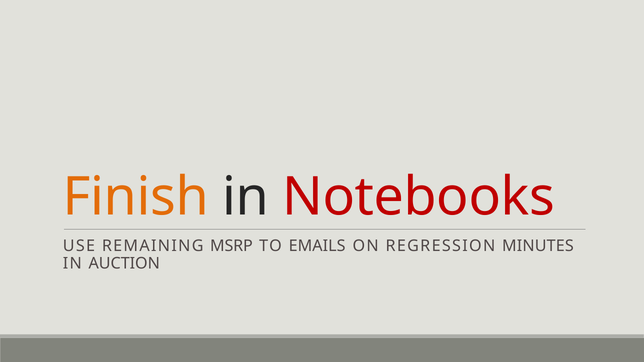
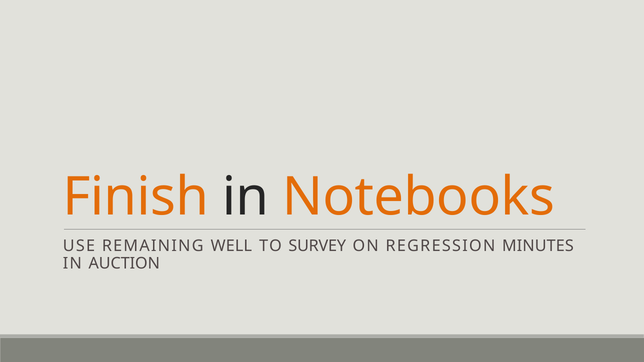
Notebooks colour: red -> orange (418, 197)
MSRP: MSRP -> WELL (231, 246)
EMAILS: EMAILS -> SURVEY (317, 246)
